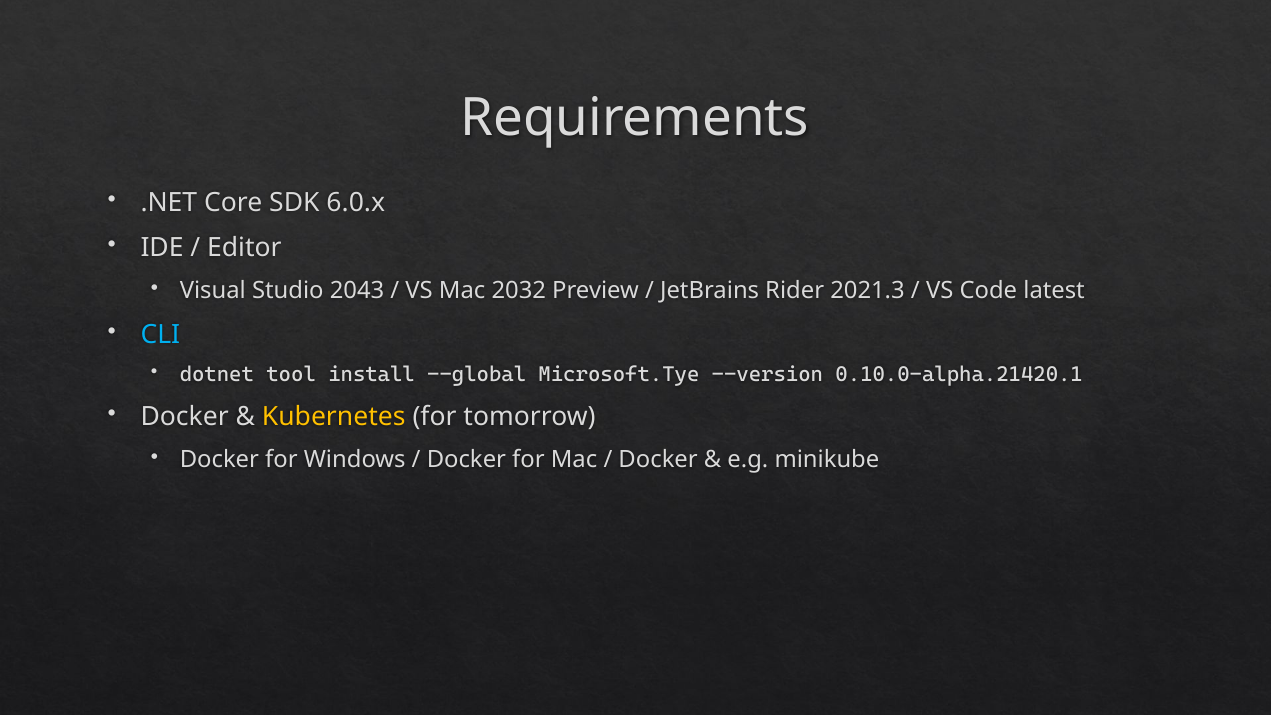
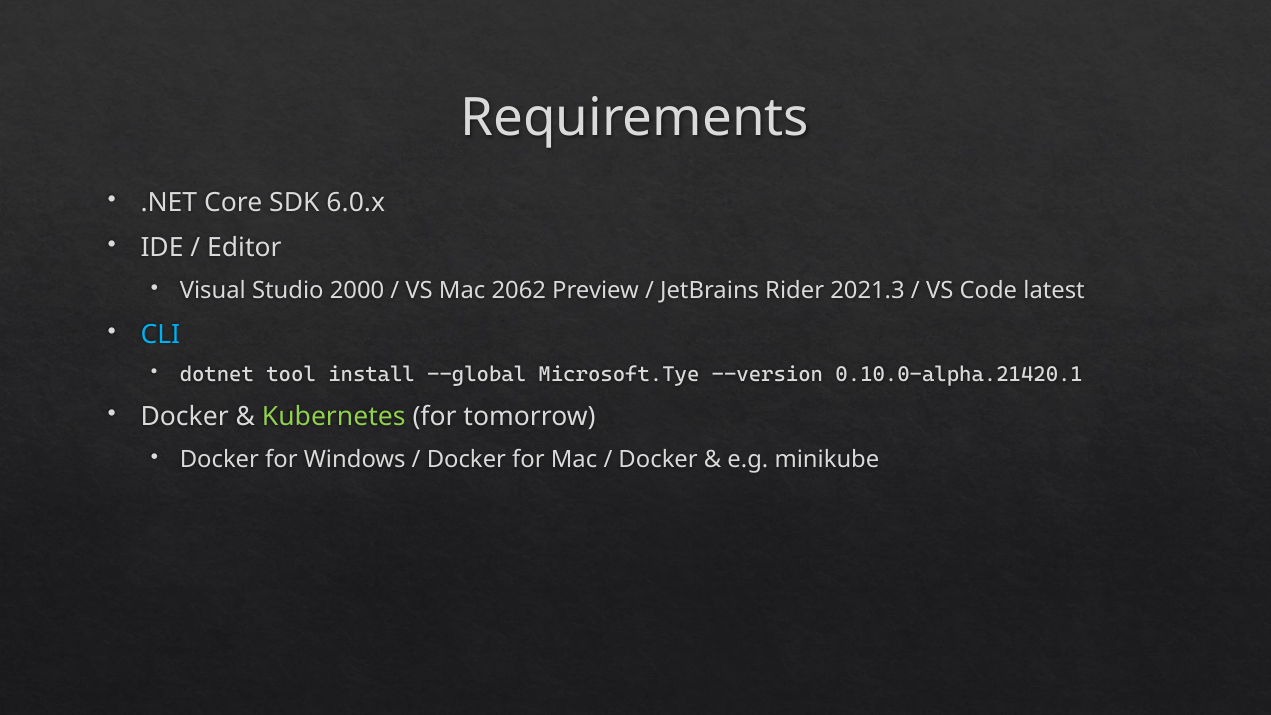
2043: 2043 -> 2000 (357, 291)
2032: 2032 -> 2062 (519, 291)
Kubernetes colour: yellow -> light green (334, 417)
